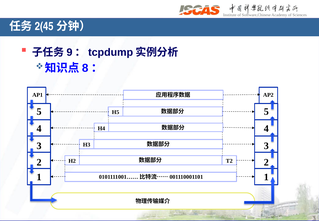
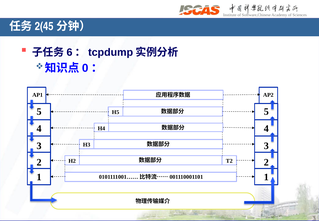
9: 9 -> 6 (69, 52)
8: 8 -> 0 (85, 68)
